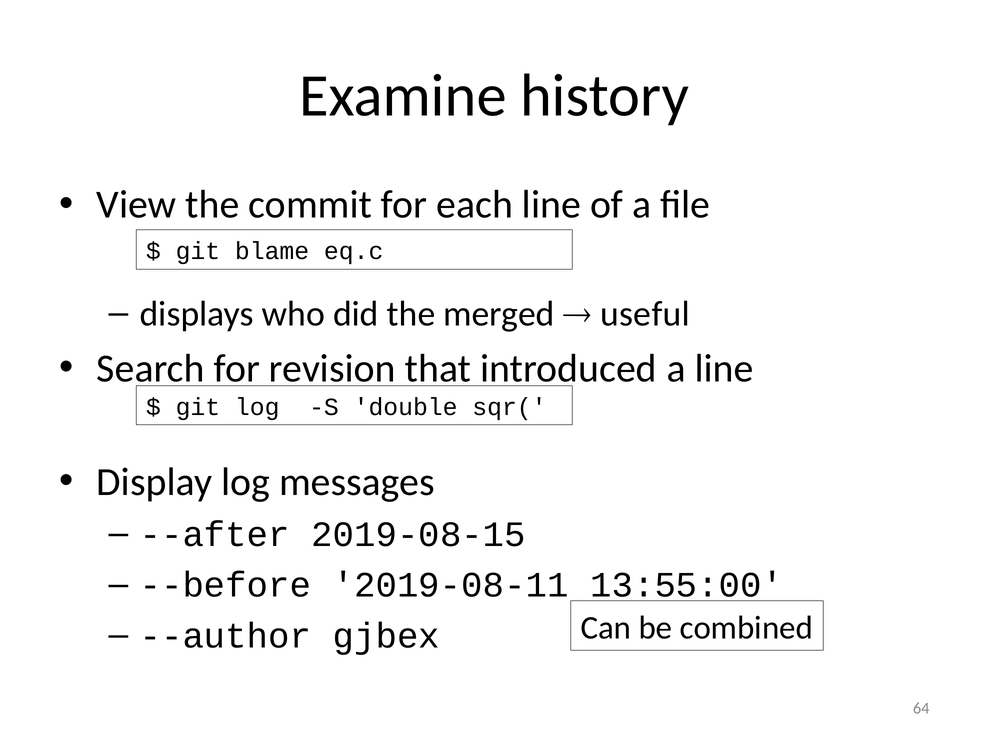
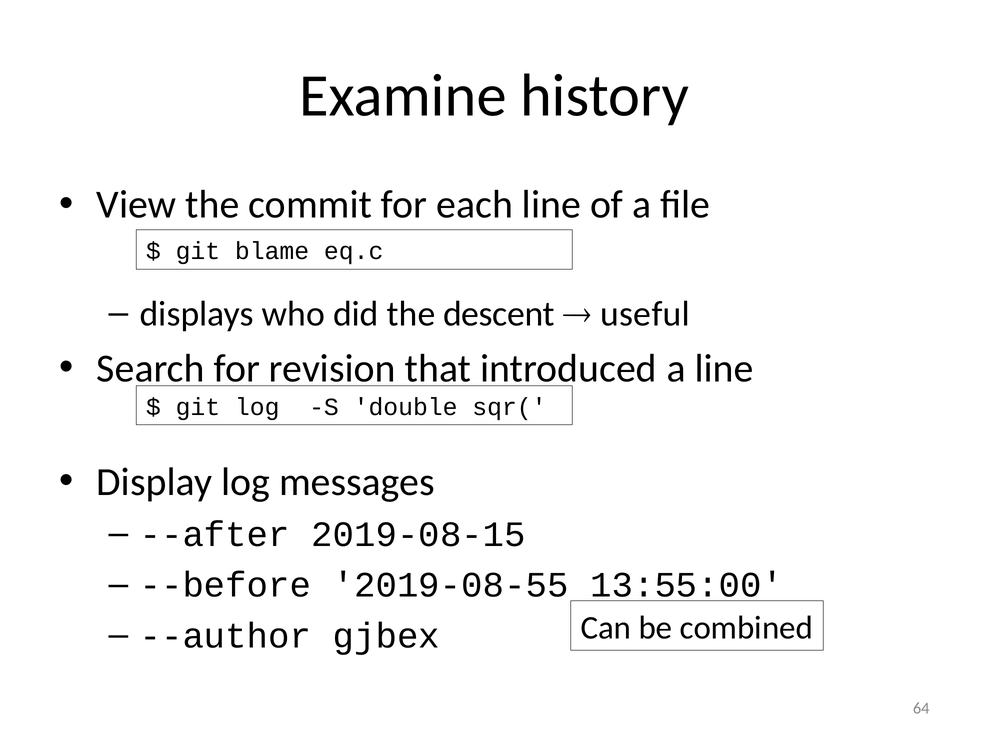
merged: merged -> descent (499, 314)
2019-08-11: 2019-08-11 -> 2019-08-55 (451, 585)
